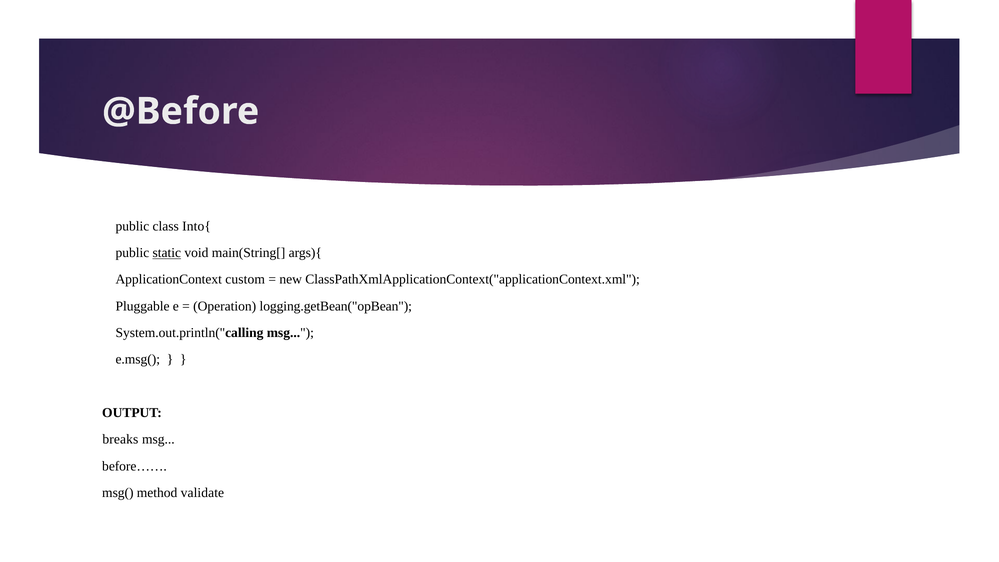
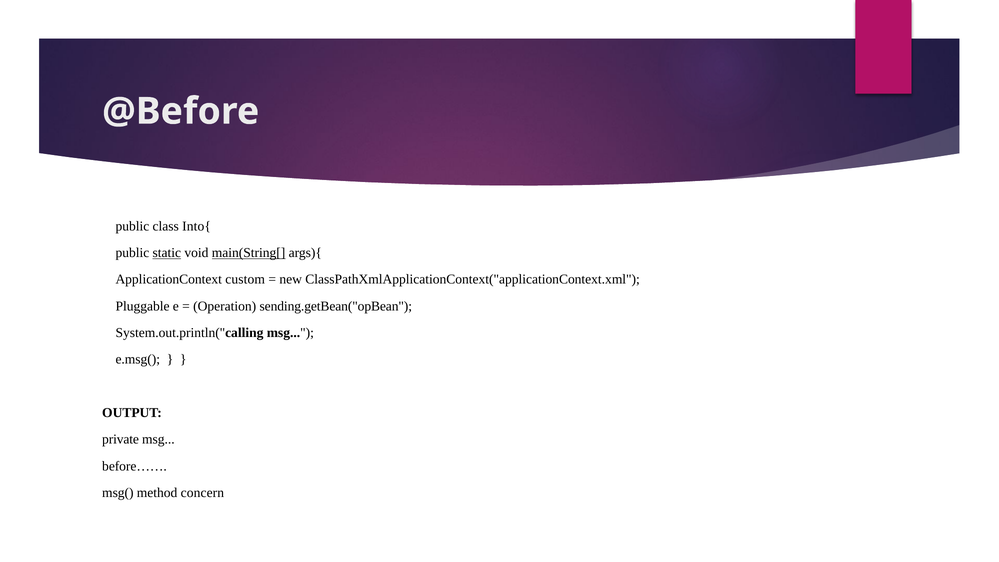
main(String[ underline: none -> present (249, 253)
logging.getBean("opBean: logging.getBean("opBean -> sending.getBean("opBean (336, 306)
breaks: breaks -> private (121, 439)
validate: validate -> concern (202, 493)
